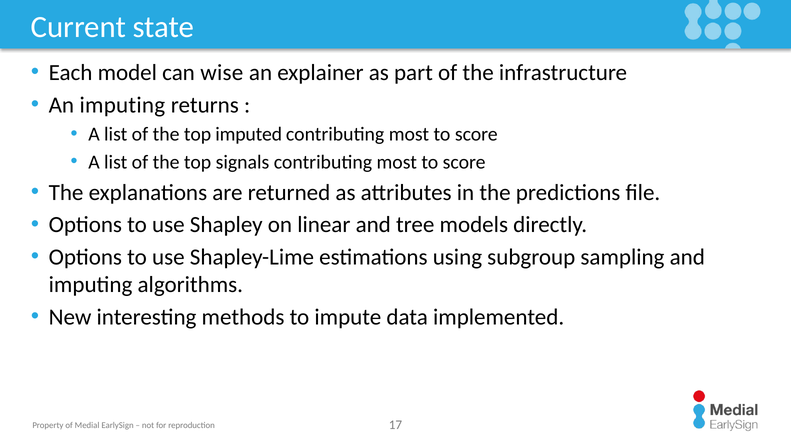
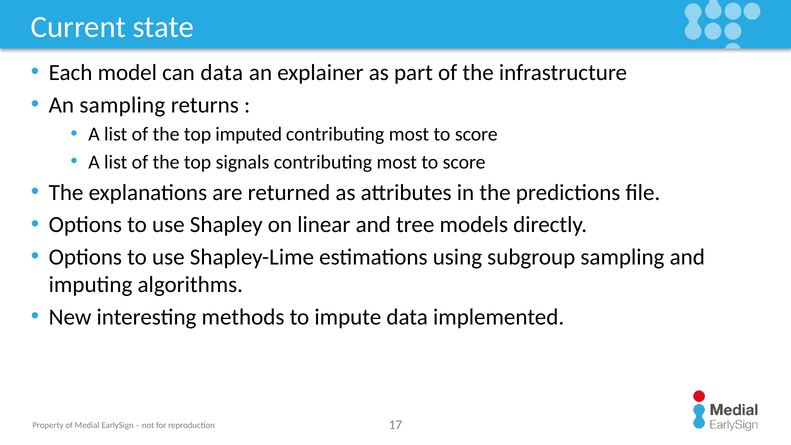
can wise: wise -> data (222, 73)
An imputing: imputing -> sampling (122, 105)
